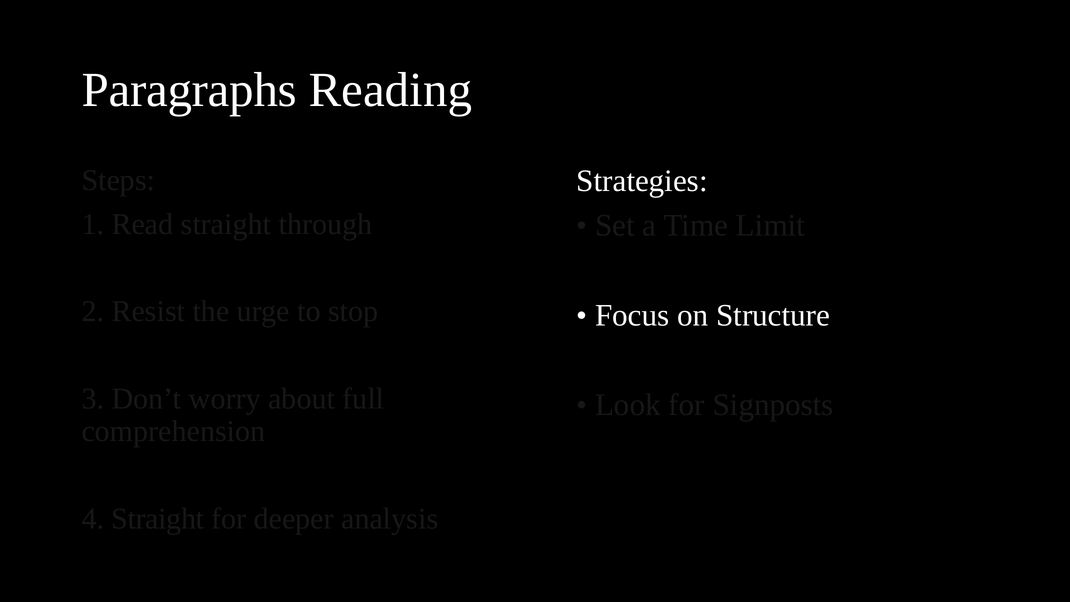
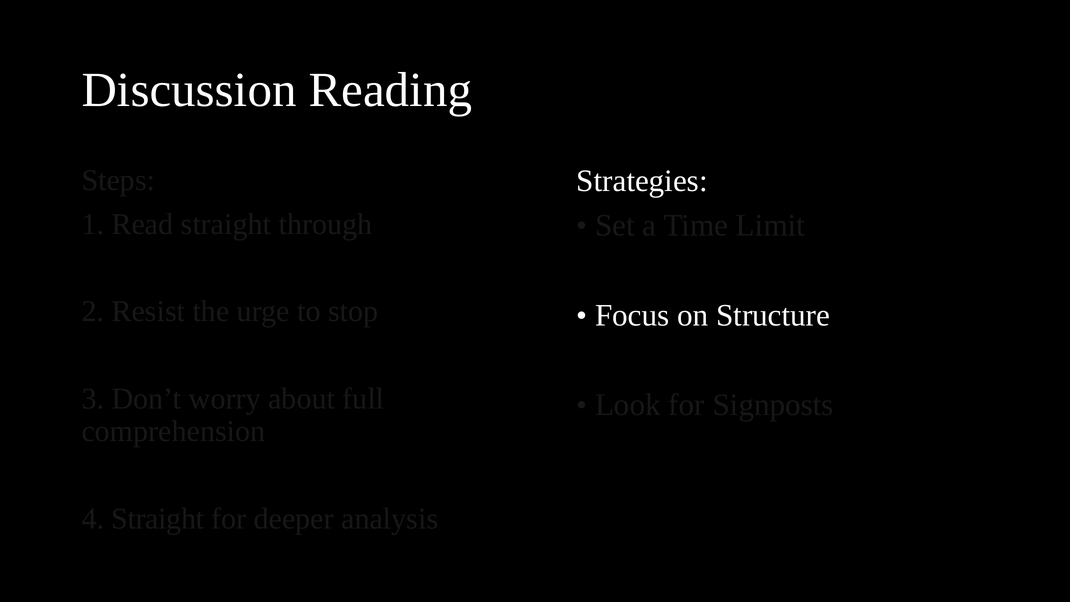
Paragraphs: Paragraphs -> Discussion (189, 90)
